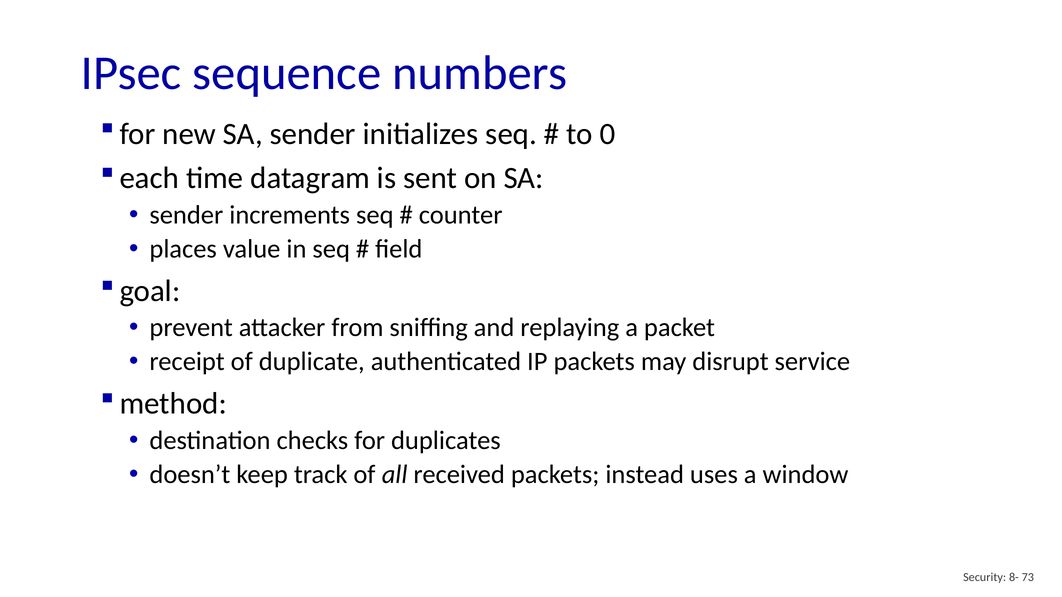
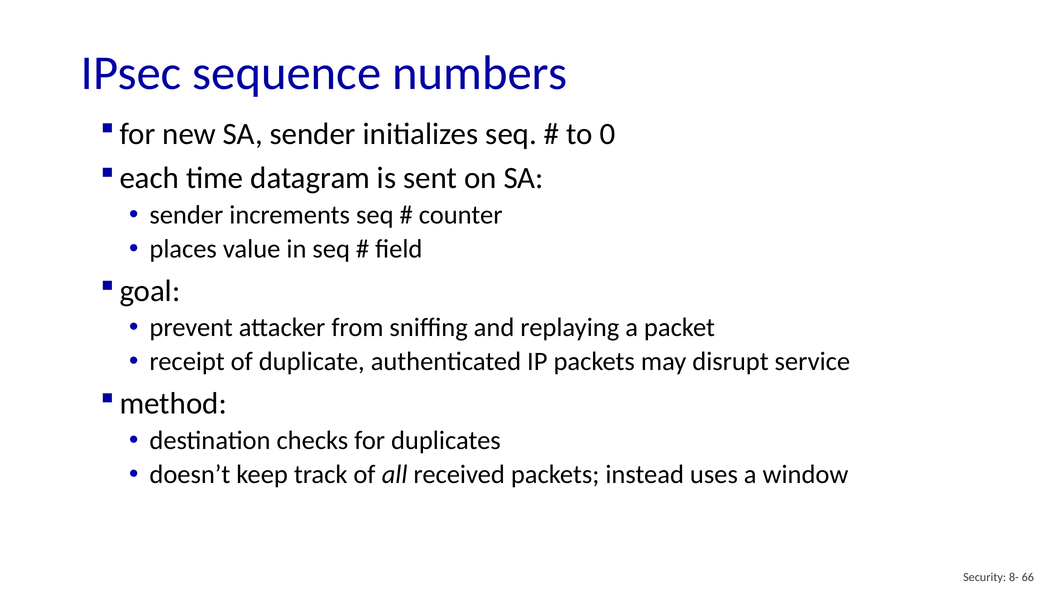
73: 73 -> 66 (1028, 578)
